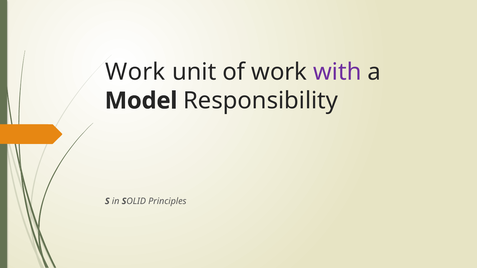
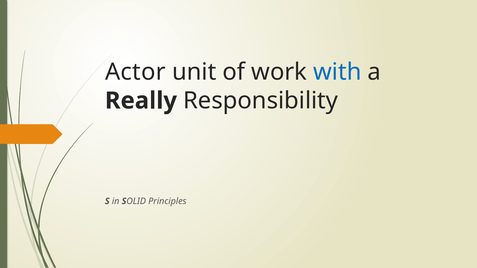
Work: Work -> Actor (135, 72)
with colour: purple -> blue (337, 72)
Model: Model -> Really (141, 101)
